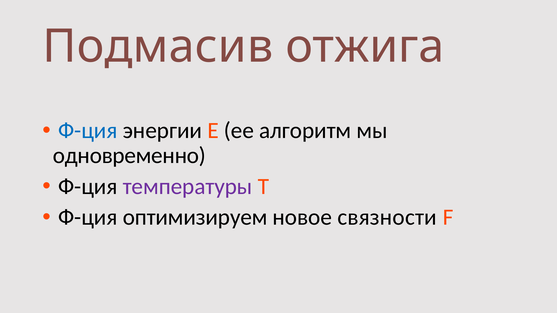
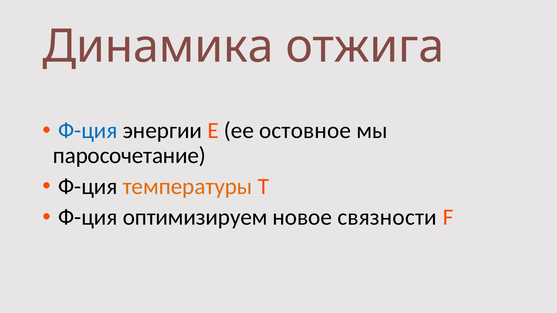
Подмасив: Подмасив -> Динамика (158, 47)
алгоритм: алгоритм -> остовное (305, 131)
одновременно: одновременно -> паросочетание (129, 156)
температуры colour: purple -> orange (188, 187)
